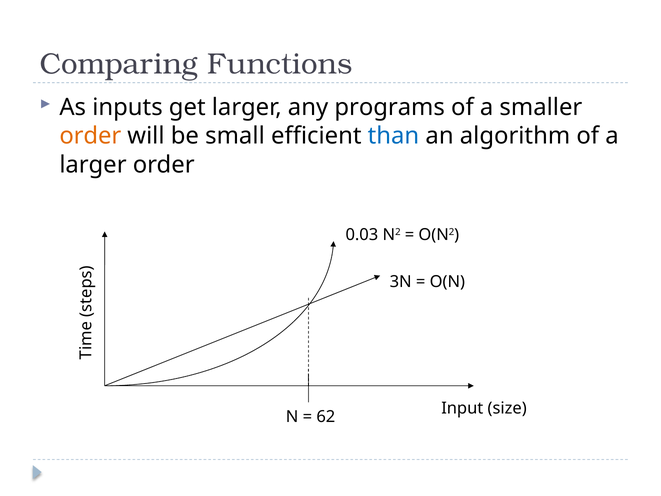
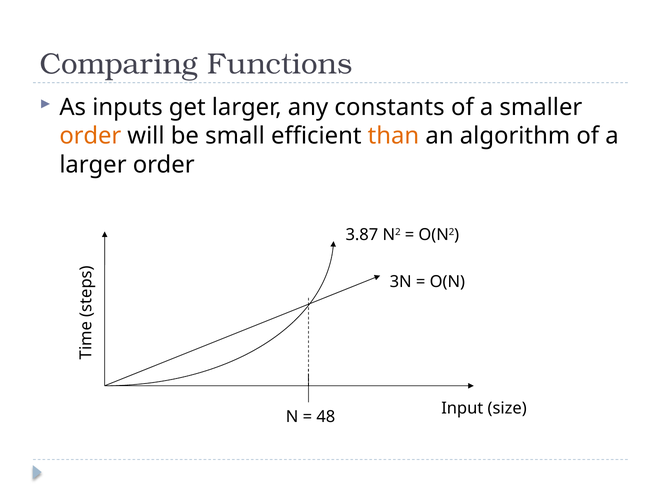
programs: programs -> constants (390, 107)
than colour: blue -> orange (393, 136)
0.03: 0.03 -> 3.87 (362, 235)
62: 62 -> 48 (326, 416)
